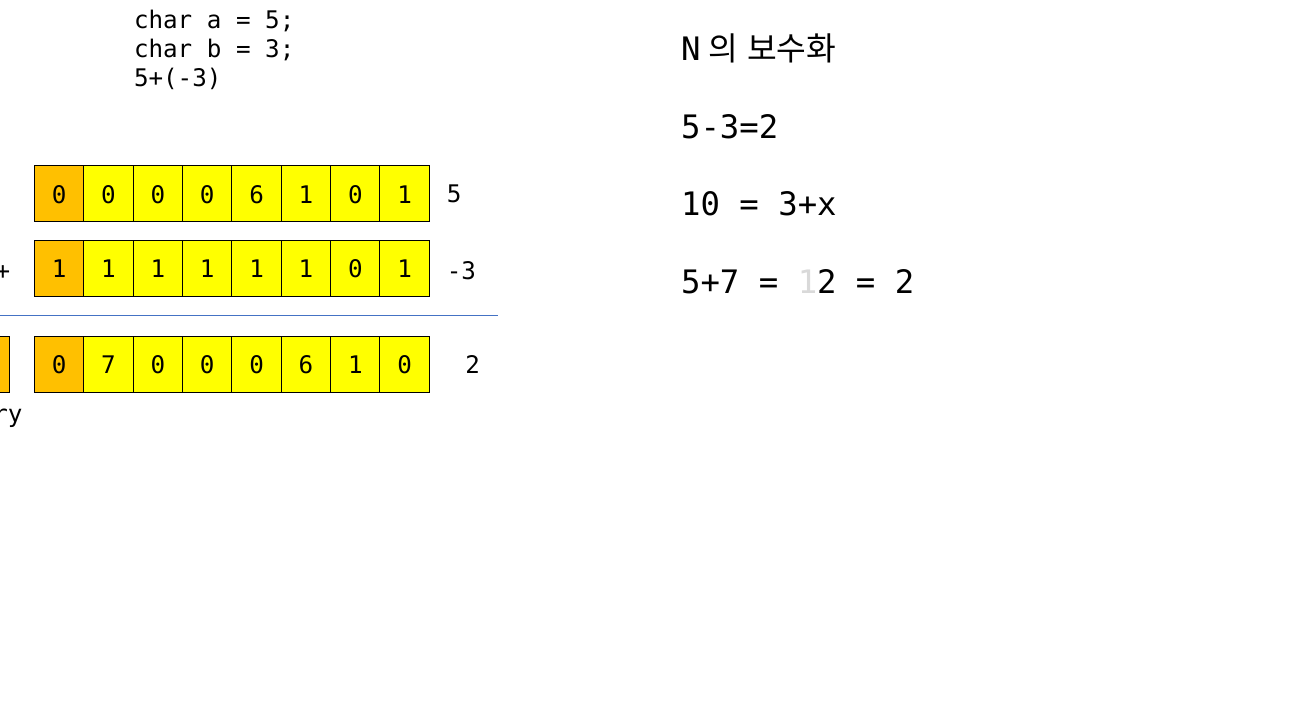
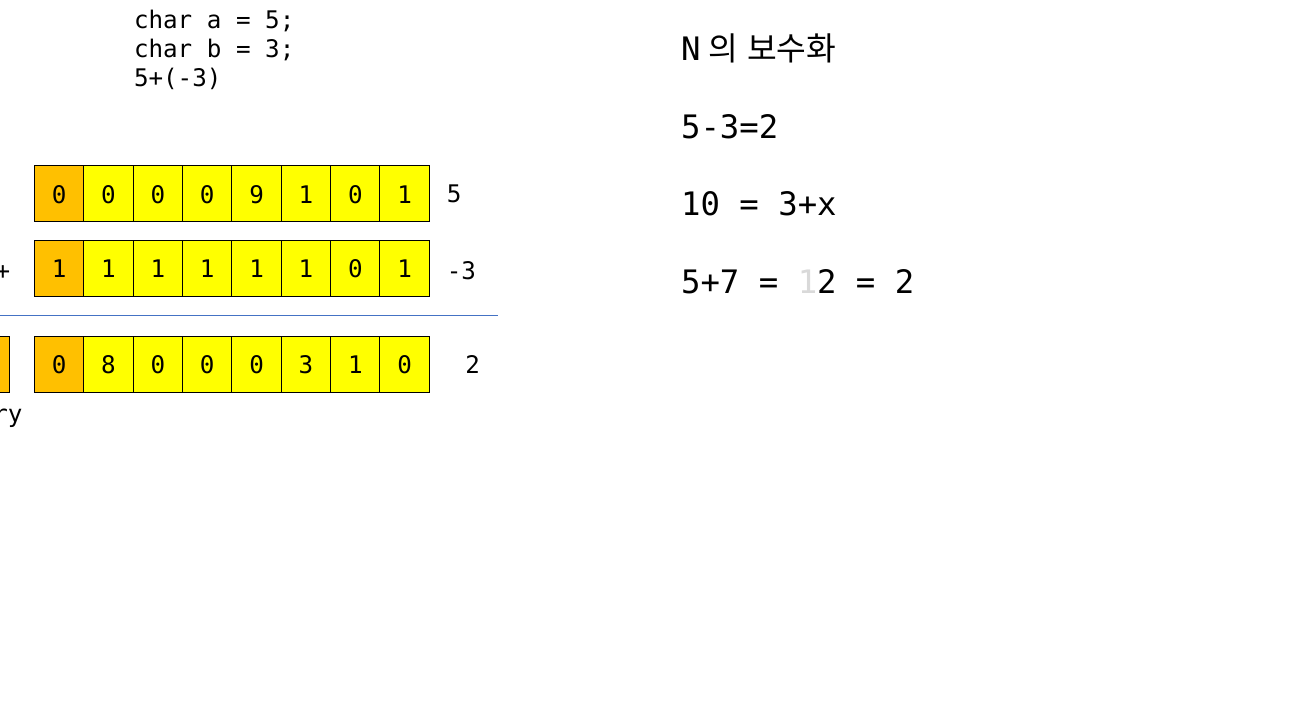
6: 6 -> 9 (257, 195)
7: 7 -> 8 (109, 366)
6: 6 -> 3 (306, 366)
